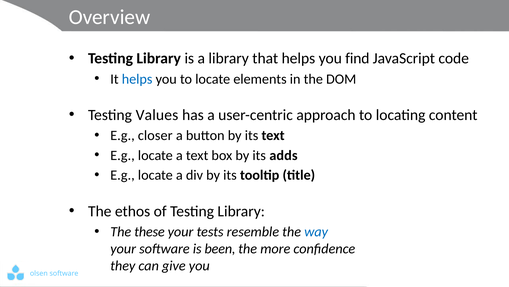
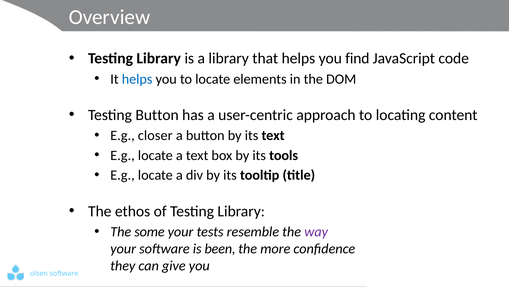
Testing Values: Values -> Button (157, 115)
adds: adds -> tools (284, 155)
these: these -> some (149, 231)
way colour: blue -> purple (316, 231)
